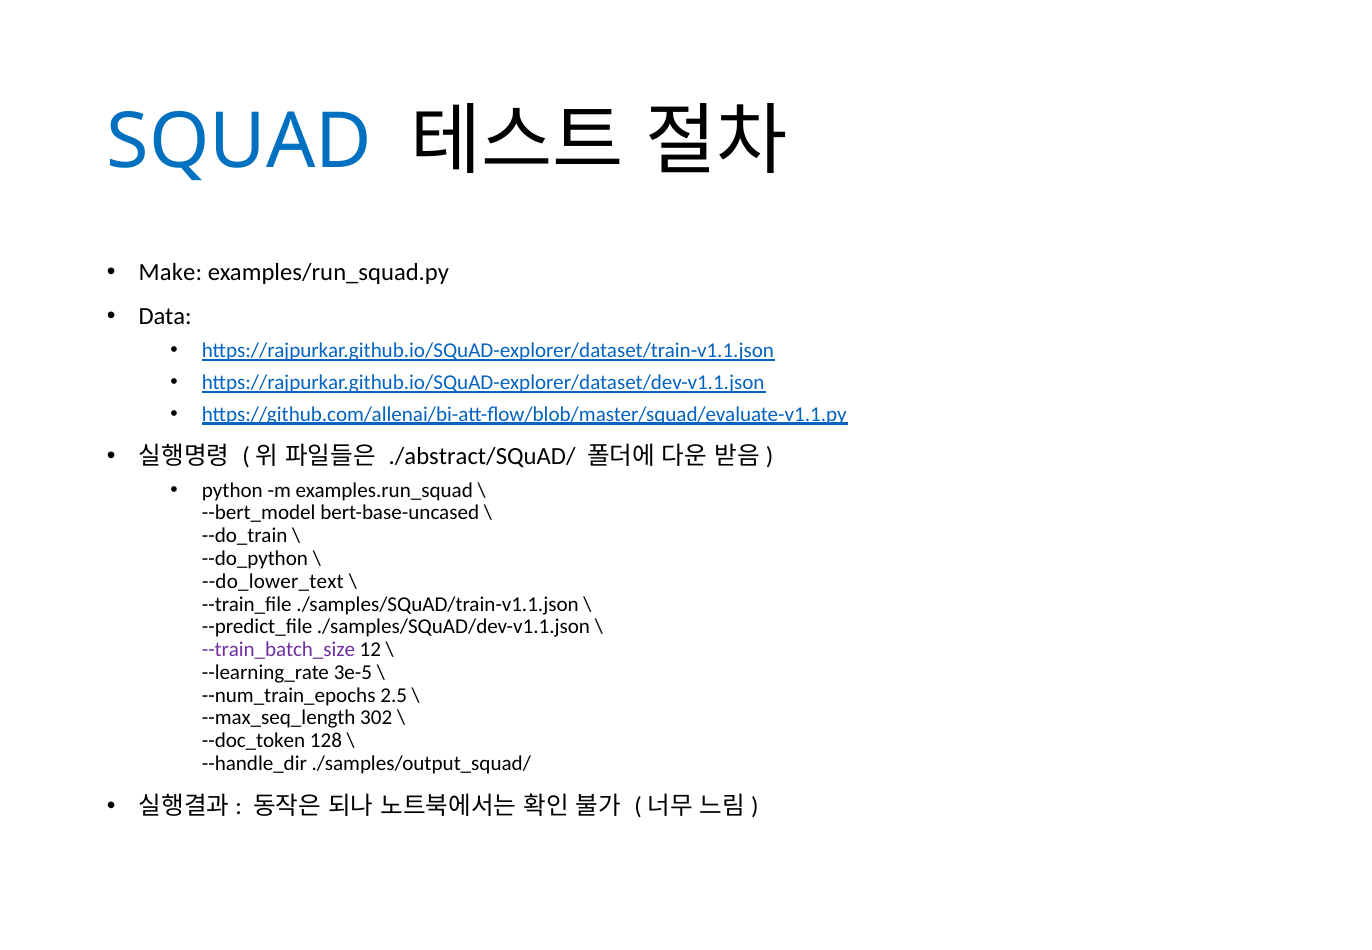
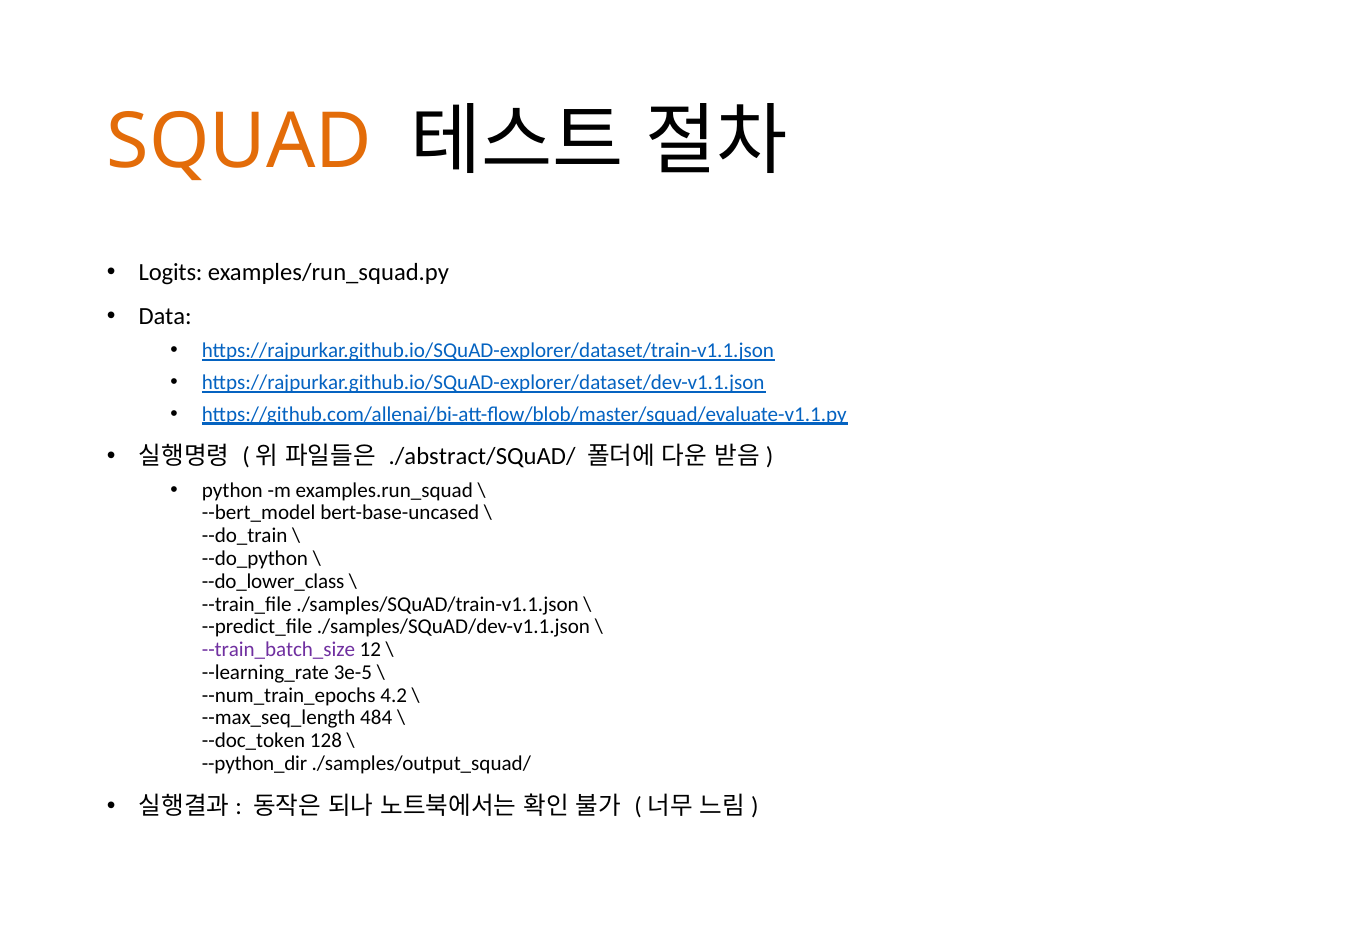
SQUAD colour: blue -> orange (239, 142)
Make: Make -> Logits (171, 272)
--do_lower_text: --do_lower_text -> --do_lower_class (273, 581)
2.5: 2.5 -> 4.2 (394, 695)
302: 302 -> 484 (376, 718)
--handle_dir: --handle_dir -> --python_dir (255, 763)
